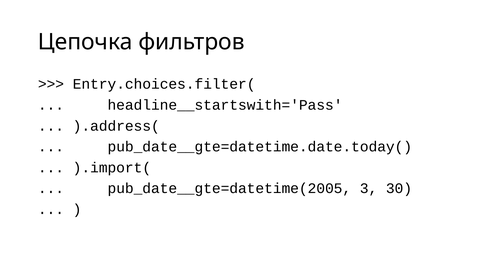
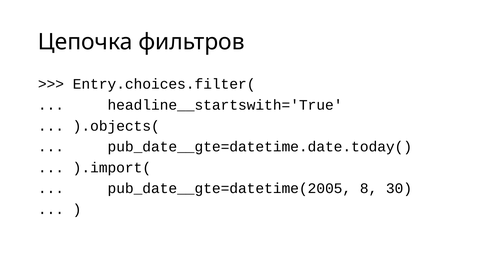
headline__startswith='Pass: headline__startswith='Pass -> headline__startswith='True (225, 105)
).address(: ).address( -> ).objects( (116, 126)
3: 3 -> 8 (369, 189)
